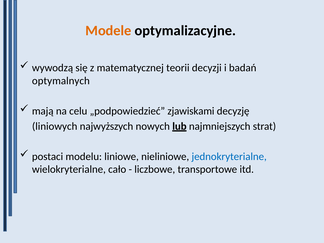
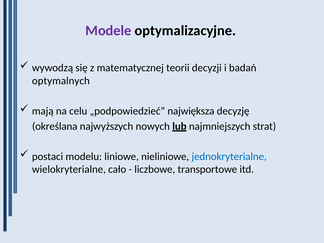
Modele colour: orange -> purple (108, 31)
zjawiskami: zjawiskami -> największa (191, 111)
liniowych: liniowych -> określana (55, 126)
